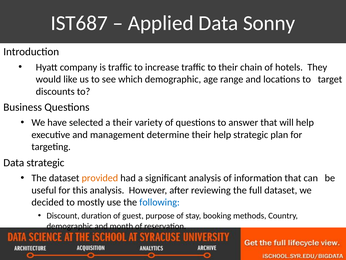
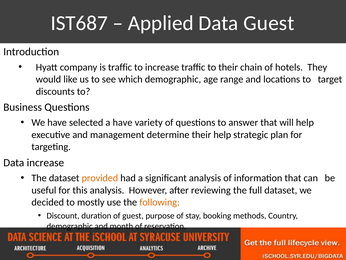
Data Sonny: Sonny -> Guest (269, 23)
a their: their -> have (123, 122)
Data strategic: strategic -> increase (45, 162)
following colour: blue -> orange (160, 202)
